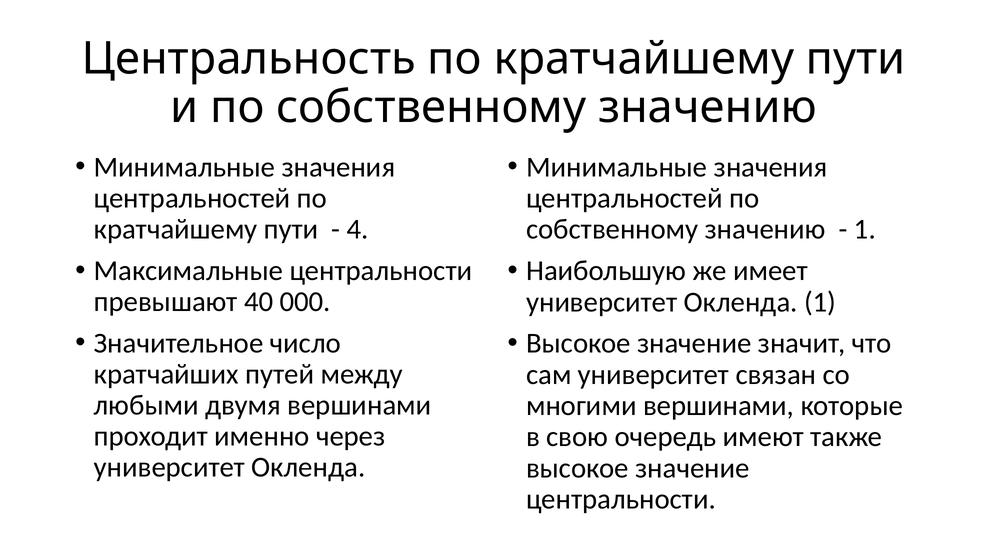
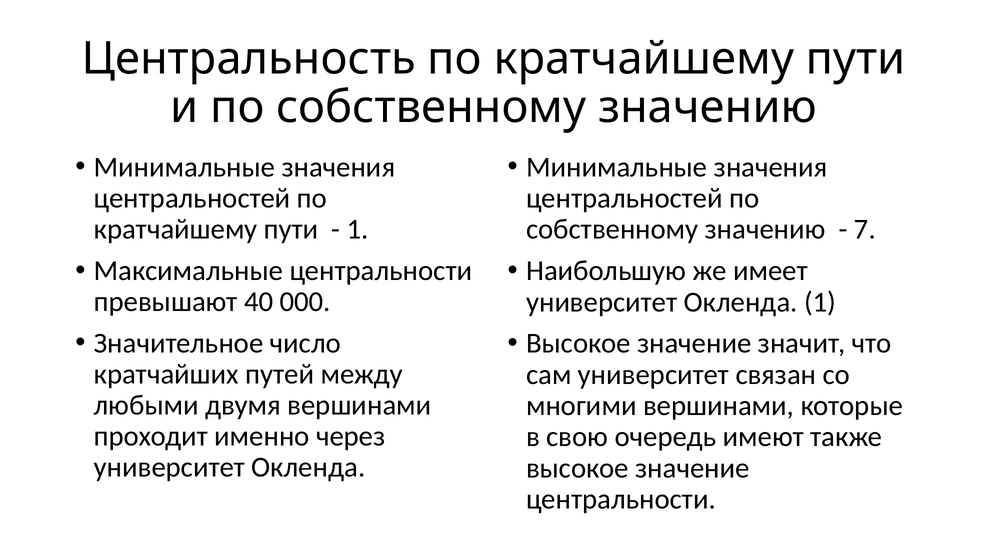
4: 4 -> 1 (358, 229)
1: 1 -> 7 (865, 229)
